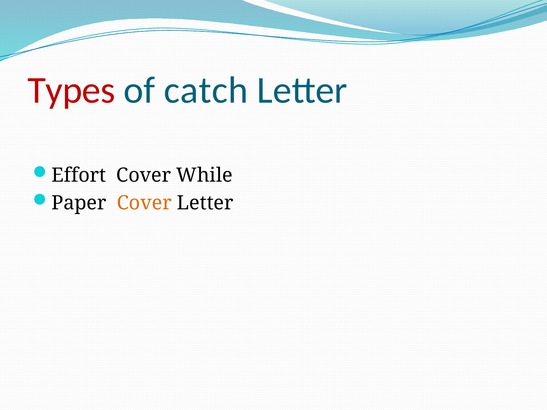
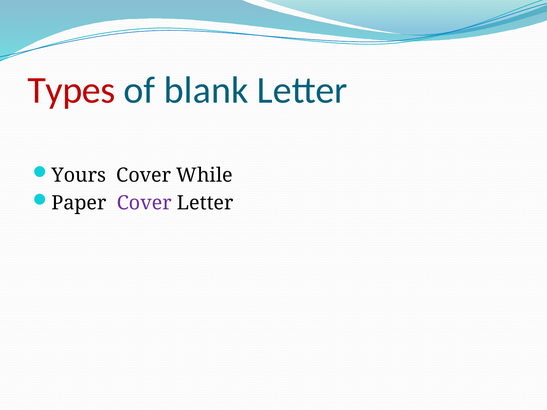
catch: catch -> blank (206, 90)
Effort: Effort -> Yours (79, 175)
Cover colour: orange -> purple (144, 203)
